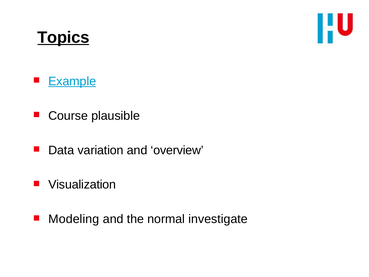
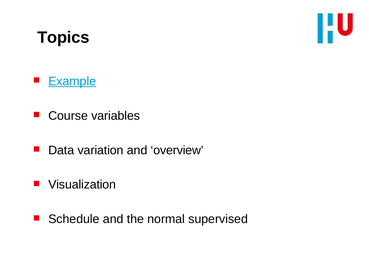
Topics underline: present -> none (63, 37)
plausible: plausible -> variables (116, 116)
Modeling: Modeling -> Schedule (74, 219)
investigate: investigate -> supervised (218, 219)
